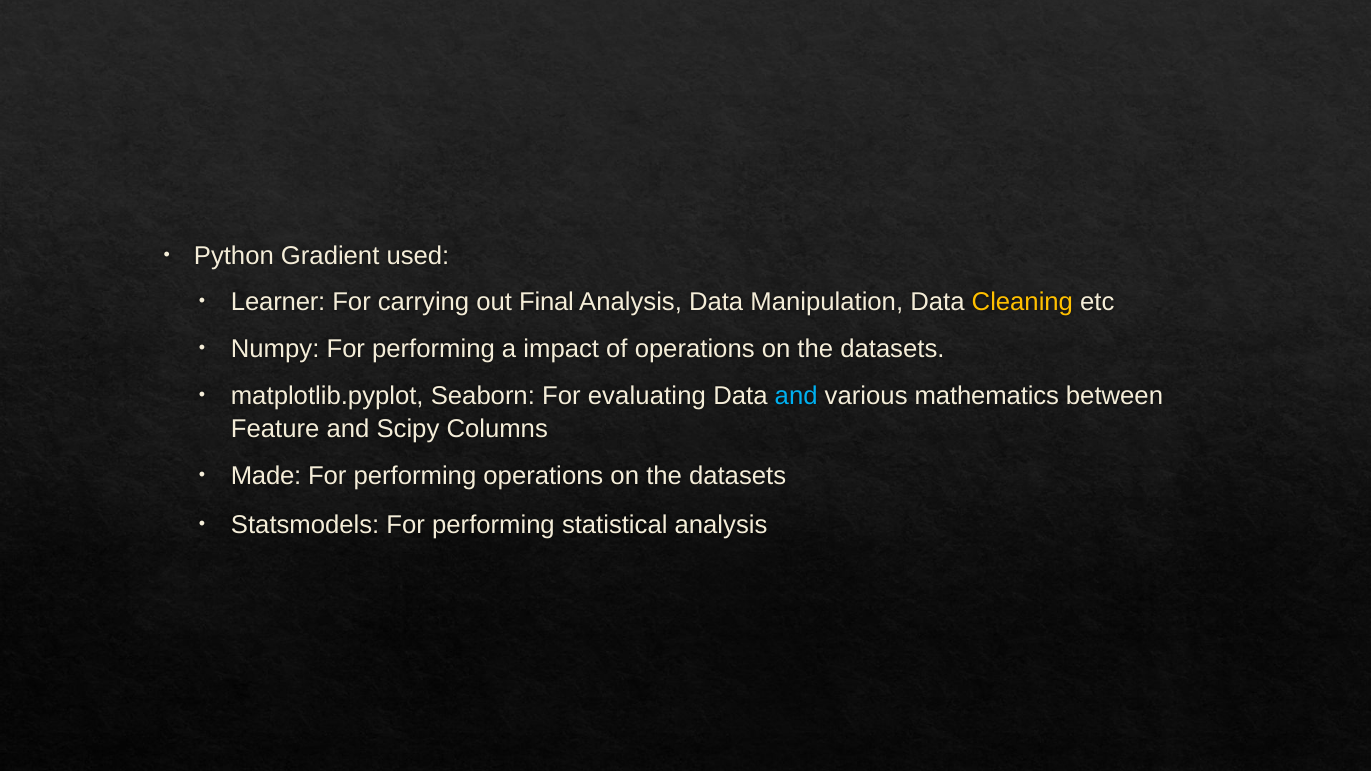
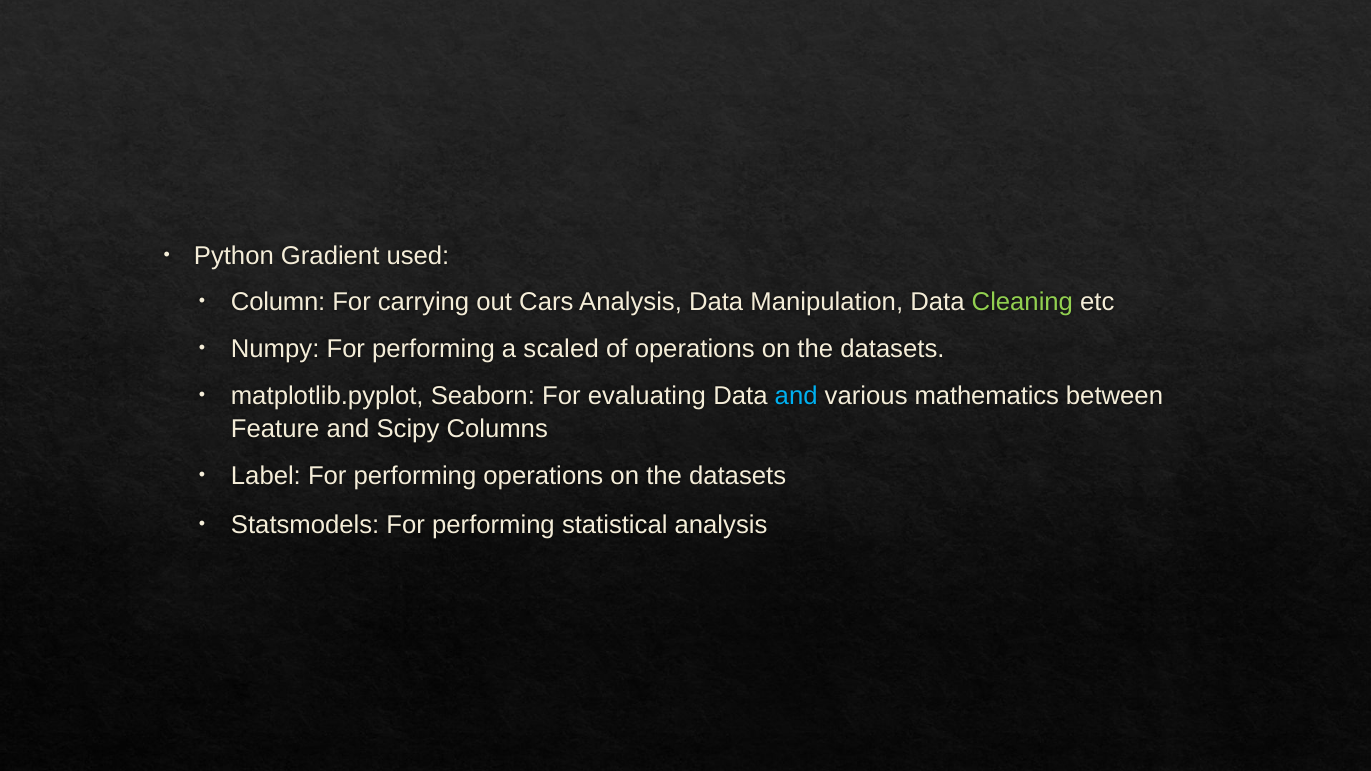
Learner: Learner -> Column (278, 303)
Final: Final -> Cars (546, 303)
Cleaning colour: yellow -> light green (1022, 303)
impact: impact -> scaled (561, 349)
Made: Made -> Label (266, 476)
